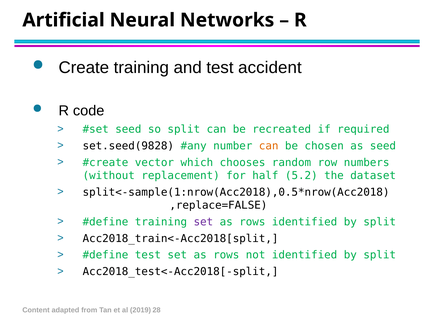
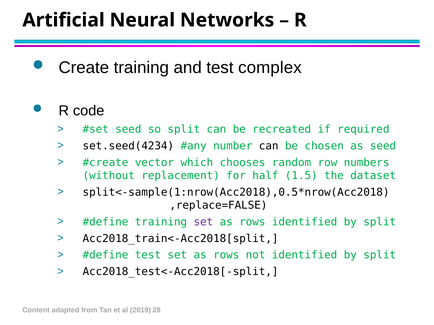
accident: accident -> complex (270, 68)
set.seed(9828: set.seed(9828 -> set.seed(4234 (128, 146)
can colour: orange -> black (269, 146)
5.2: 5.2 -> 1.5 (301, 176)
